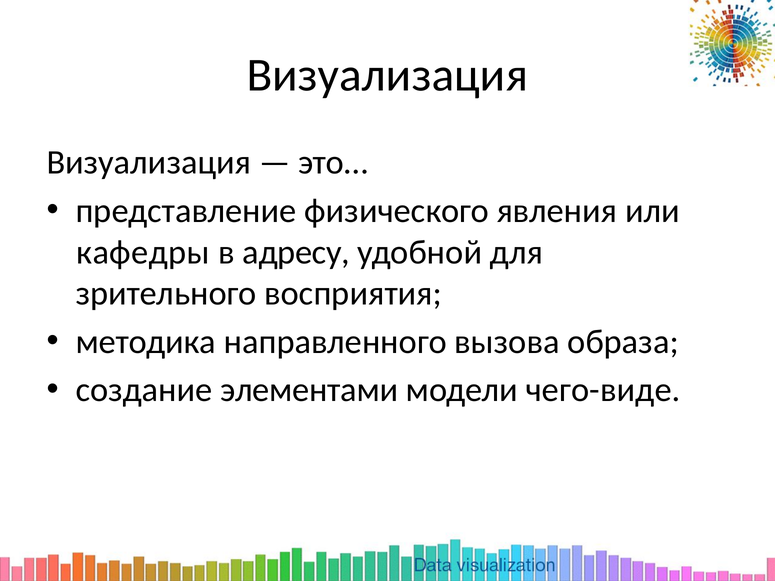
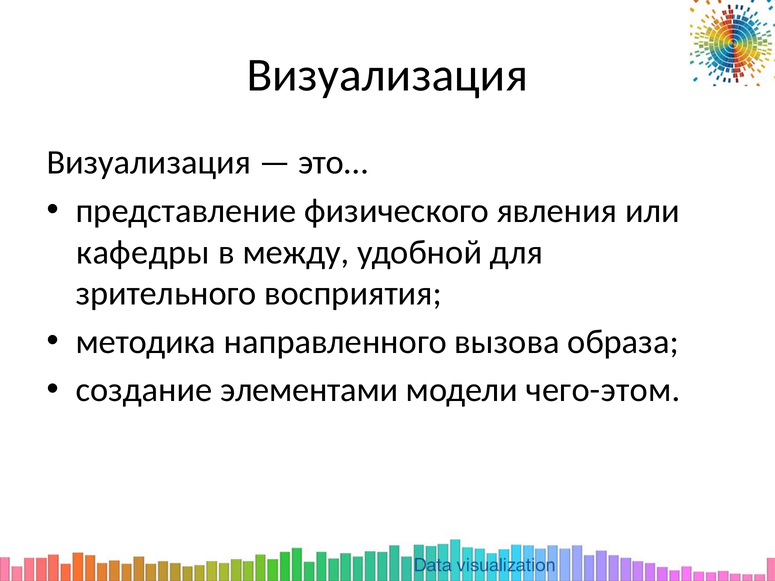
адресу: адресу -> между (296, 252)
чего-виде: чего-виде -> чего-этом (603, 390)
